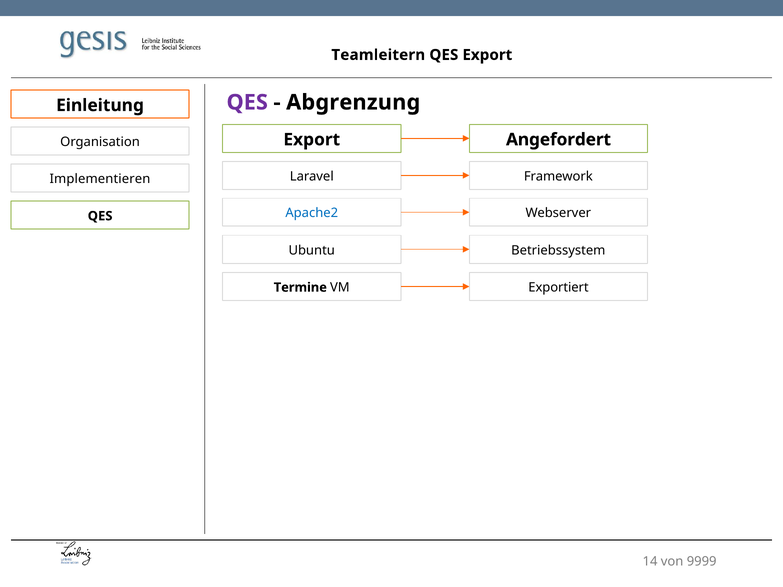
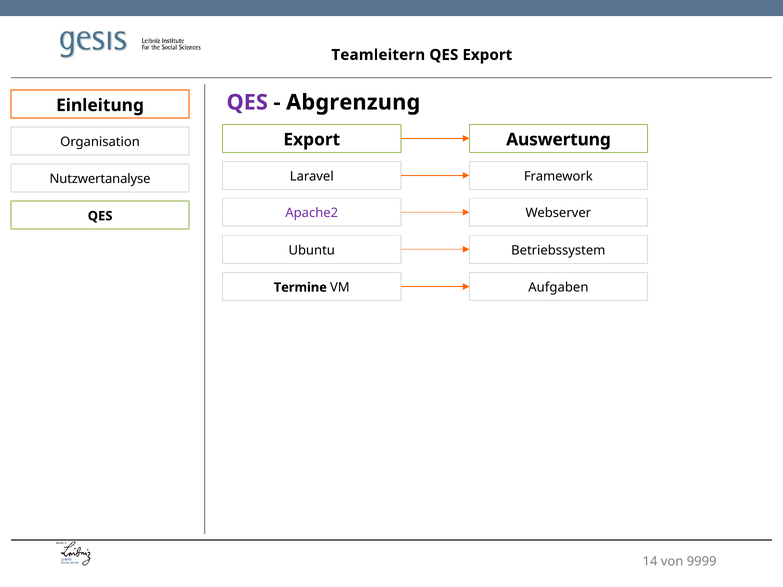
Angefordert: Angefordert -> Auswertung (558, 140)
Implementieren: Implementieren -> Nutzwertanalyse (100, 179)
Apache2 colour: blue -> purple (312, 213)
Exportiert: Exportiert -> Aufgaben (558, 288)
